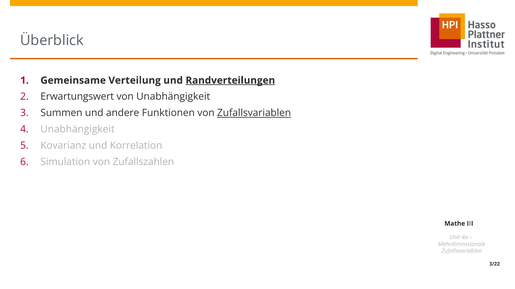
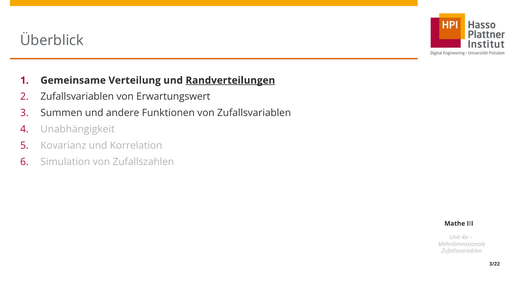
Erwartungswert: Erwartungswert -> Zufallsvariablen (77, 97)
von Unabhängigkeit: Unabhängigkeit -> Erwartungswert (173, 97)
Zufallsvariablen underline: present -> none (254, 113)
